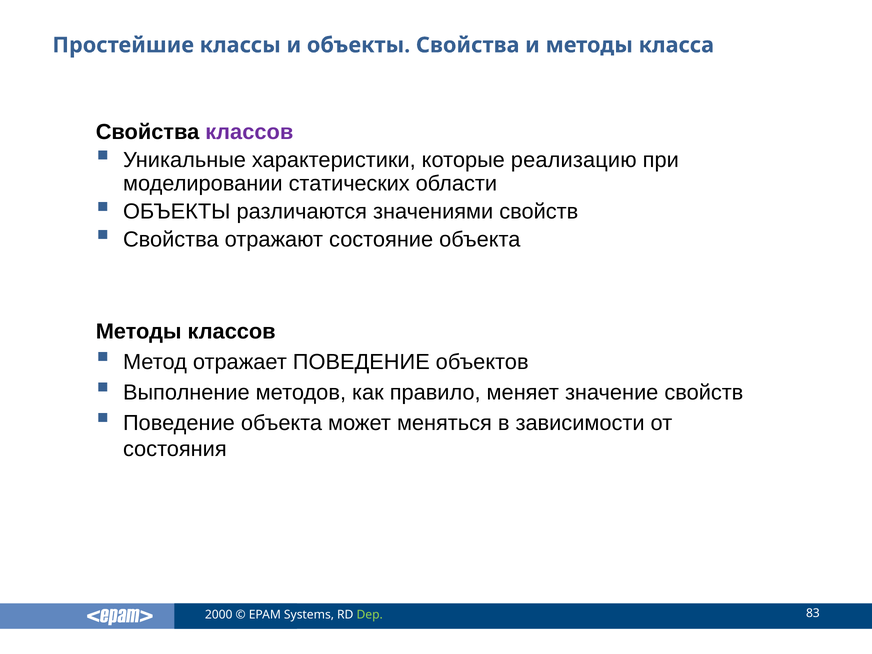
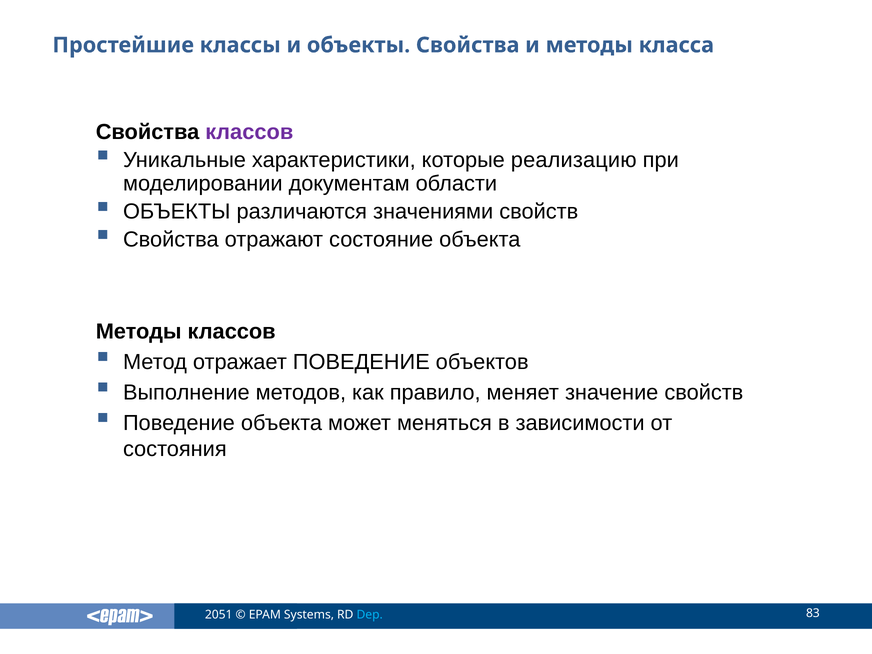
статических: статических -> документам (349, 184)
2000: 2000 -> 2051 (219, 615)
Dep colour: light green -> light blue (370, 615)
